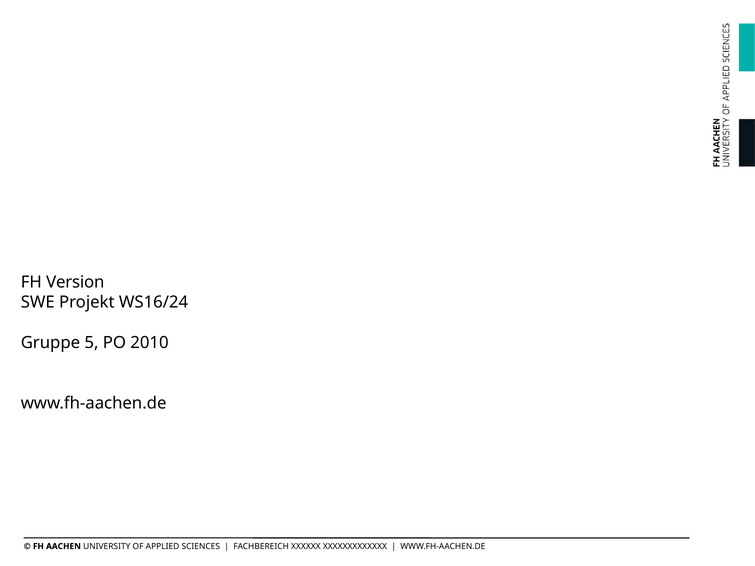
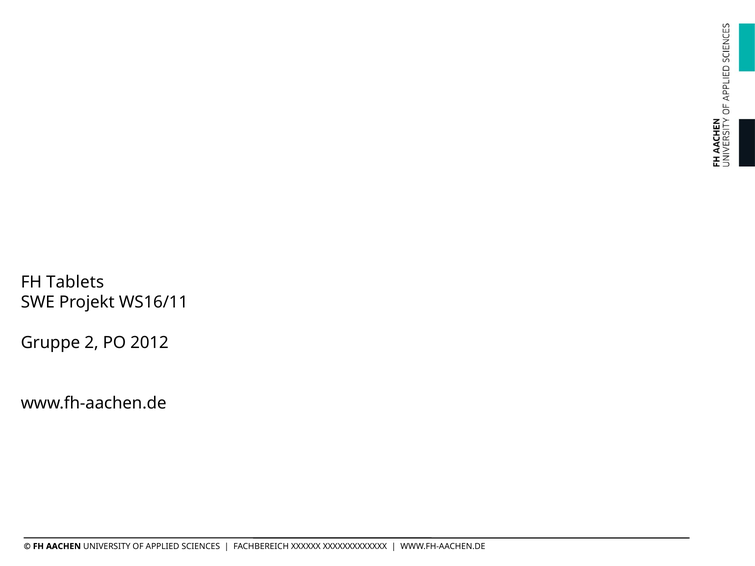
Version: Version -> Tablets (75, 282)
WS16/24: WS16/24 -> WS16/11 (154, 303)
5: 5 -> 2 (92, 343)
2010: 2010 -> 2012 (149, 343)
